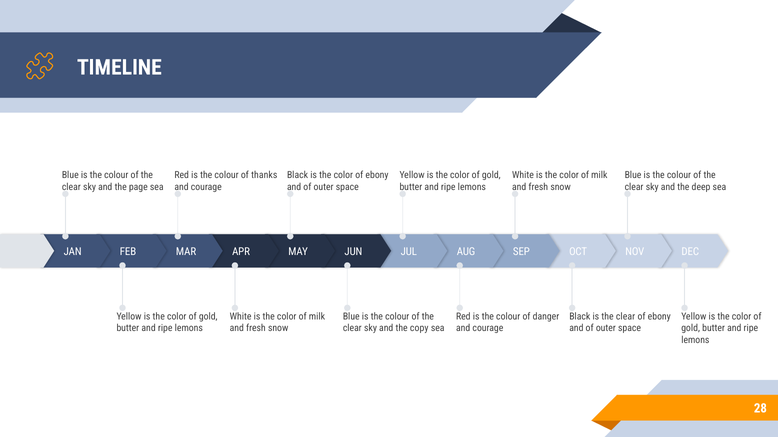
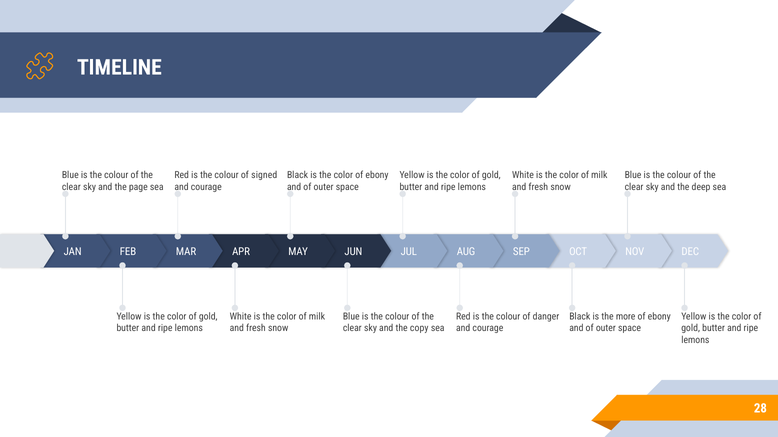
thanks: thanks -> signed (264, 175)
is the clear: clear -> more (626, 317)
